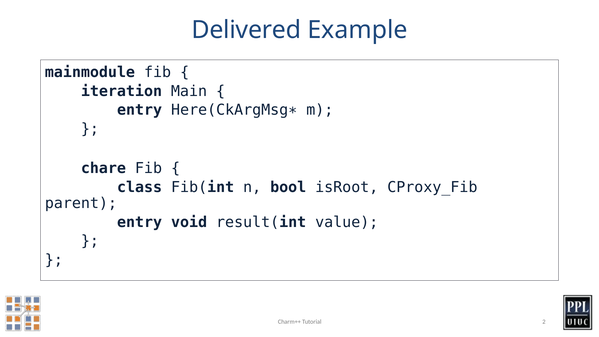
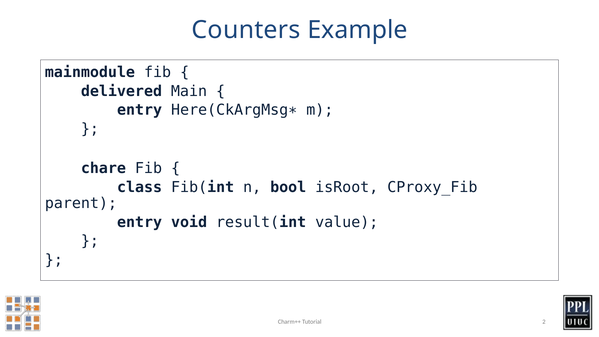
Delivered: Delivered -> Counters (246, 30)
iteration: iteration -> delivered (121, 91)
